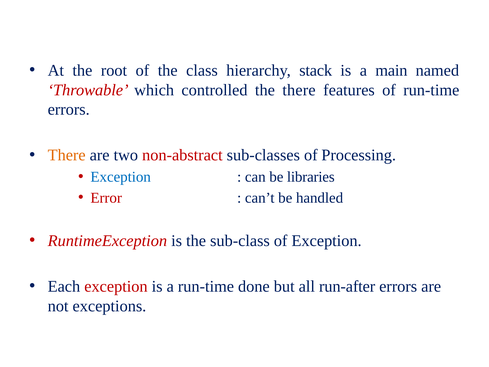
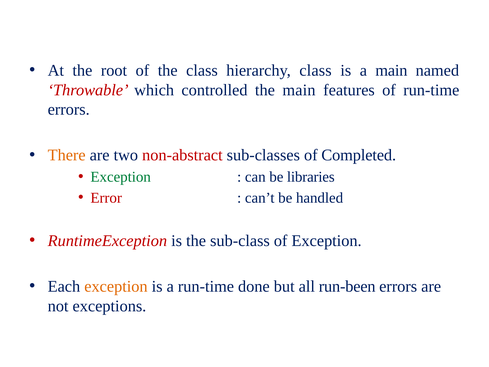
hierarchy stack: stack -> class (316, 70)
the there: there -> main (299, 90)
Processing: Processing -> Completed (359, 155)
Exception colour: blue -> green (121, 177)
exception colour: red -> orange (116, 286)
run-after: run-after -> run-been (347, 286)
